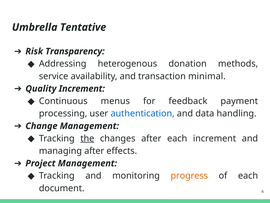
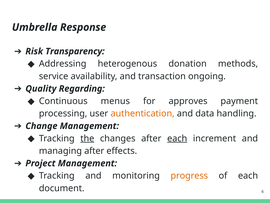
Tentative: Tentative -> Response (83, 27)
minimal: minimal -> ongoing (207, 76)
Quality Increment: Increment -> Regarding (82, 88)
feedback: feedback -> approves (188, 101)
authentication colour: blue -> orange (143, 113)
each underline: none -> present (177, 138)
